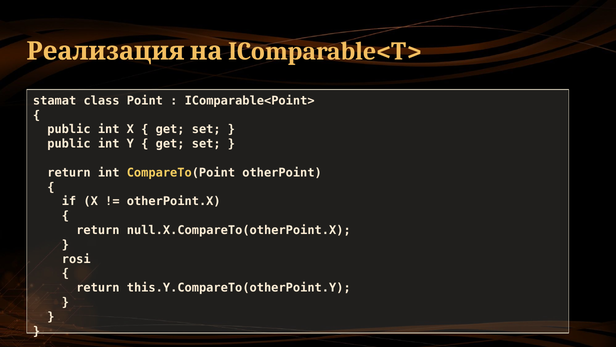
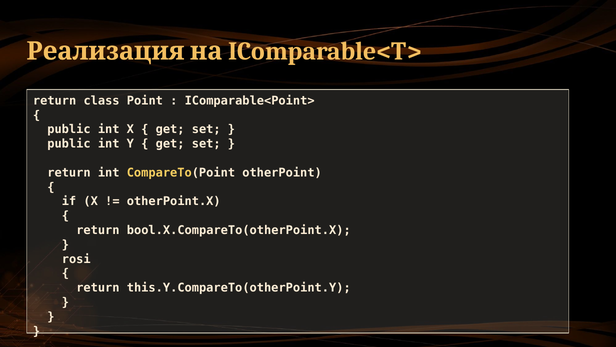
stamat: stamat -> return (55, 101)
null.X.CompareTo(otherPoint.X: null.X.CompareTo(otherPoint.X -> bool.X.CompareTo(otherPoint.X (239, 230)
